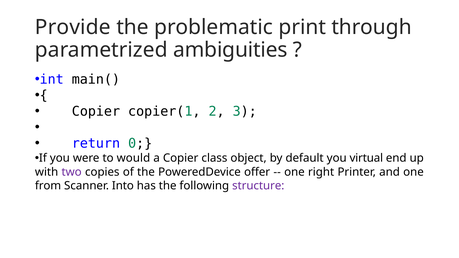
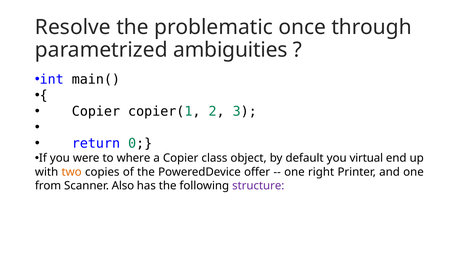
Provide: Provide -> Resolve (73, 27)
print: print -> once (302, 27)
would: would -> where (134, 158)
two colour: purple -> orange (72, 172)
Into: Into -> Also (123, 186)
